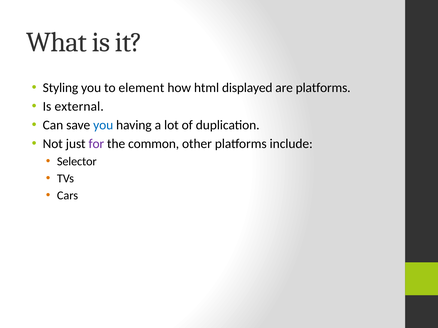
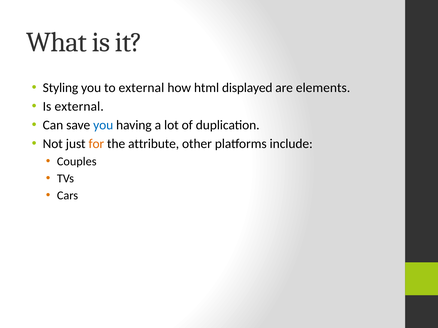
to element: element -> external (141, 88)
are platforms: platforms -> elements (323, 88)
for colour: purple -> orange (96, 144)
common: common -> attribute (154, 144)
Selector: Selector -> Couples (77, 162)
